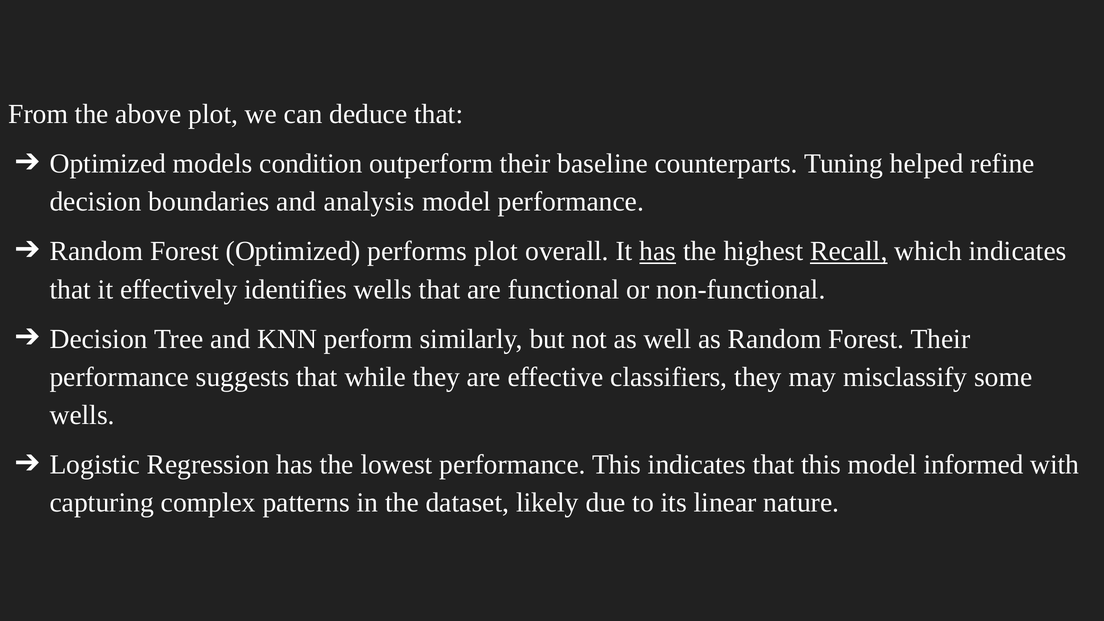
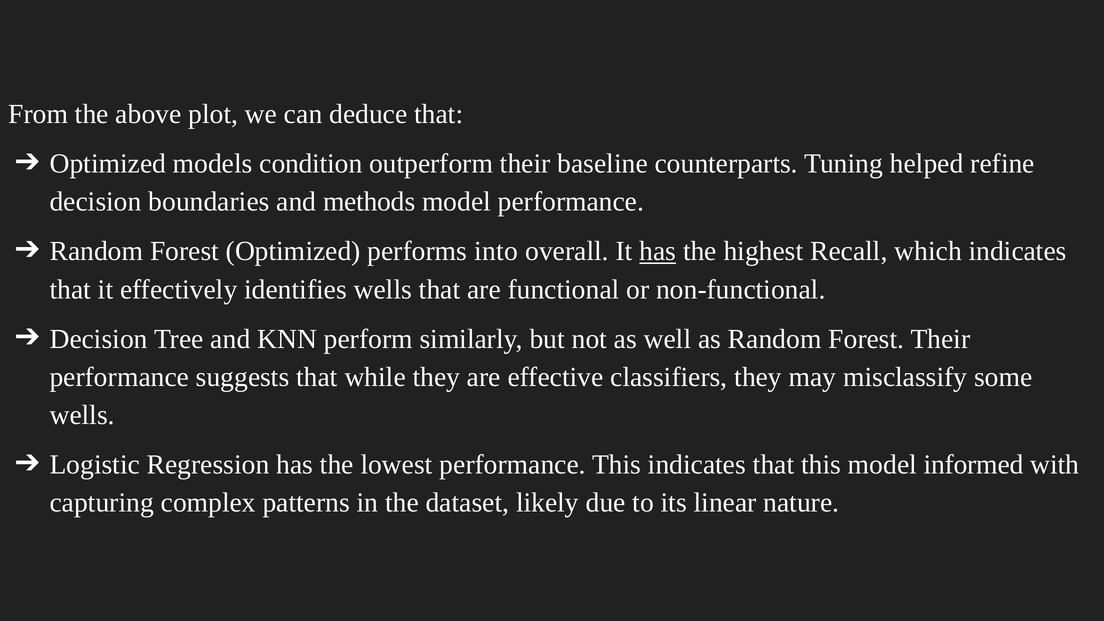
analysis: analysis -> methods (369, 202)
performs plot: plot -> into (496, 251)
Recall underline: present -> none (849, 251)
